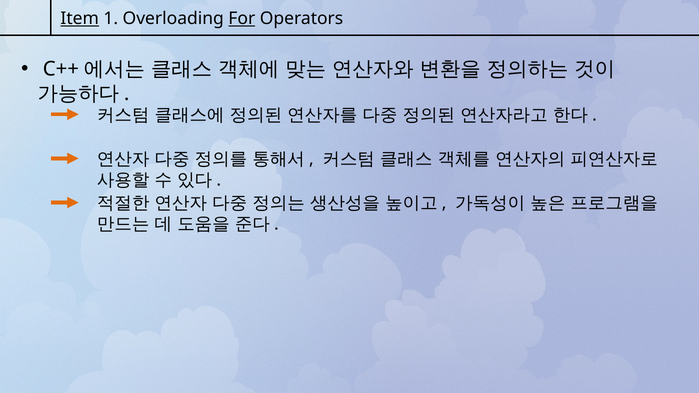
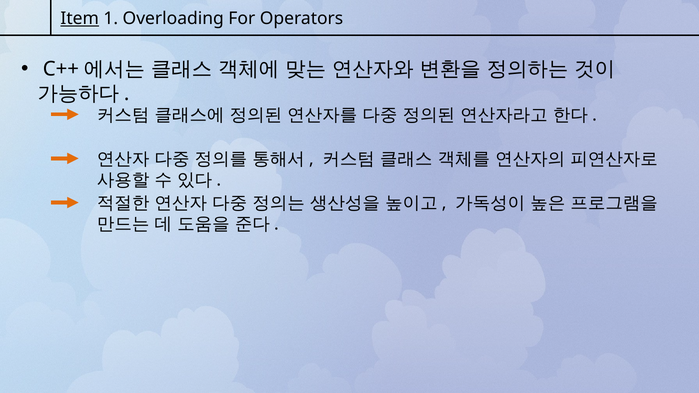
For underline: present -> none (242, 19)
